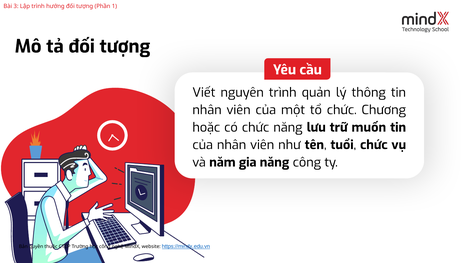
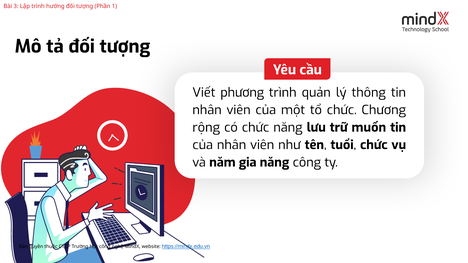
nguyên: nguyên -> phương (242, 93)
hoặc: hoặc -> rộng (206, 128)
